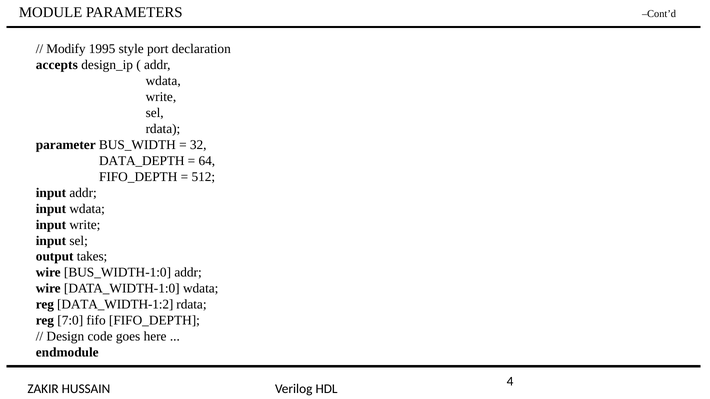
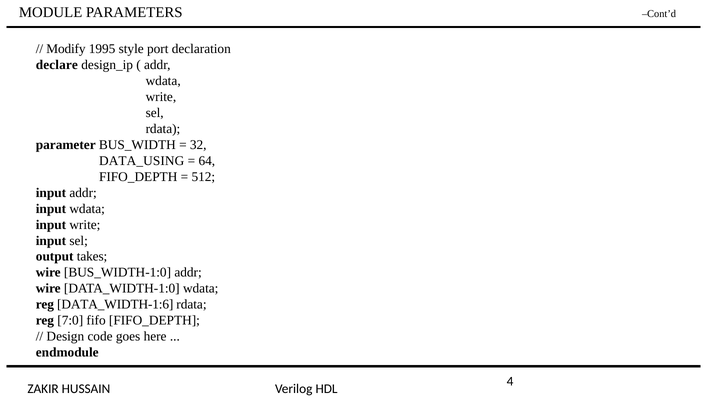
accepts: accepts -> declare (57, 65)
DATA_DEPTH: DATA_DEPTH -> DATA_USING (142, 161)
DATA_WIDTH-1:2: DATA_WIDTH-1:2 -> DATA_WIDTH-1:6 (115, 305)
